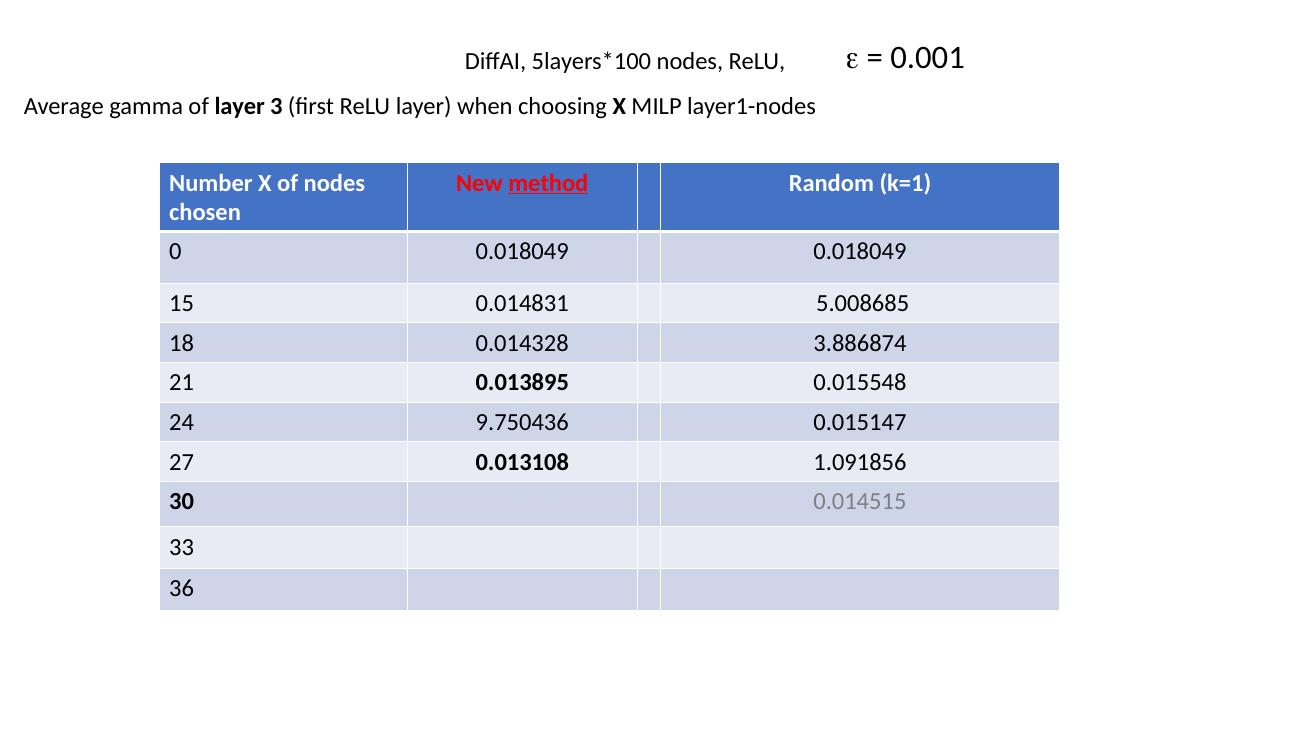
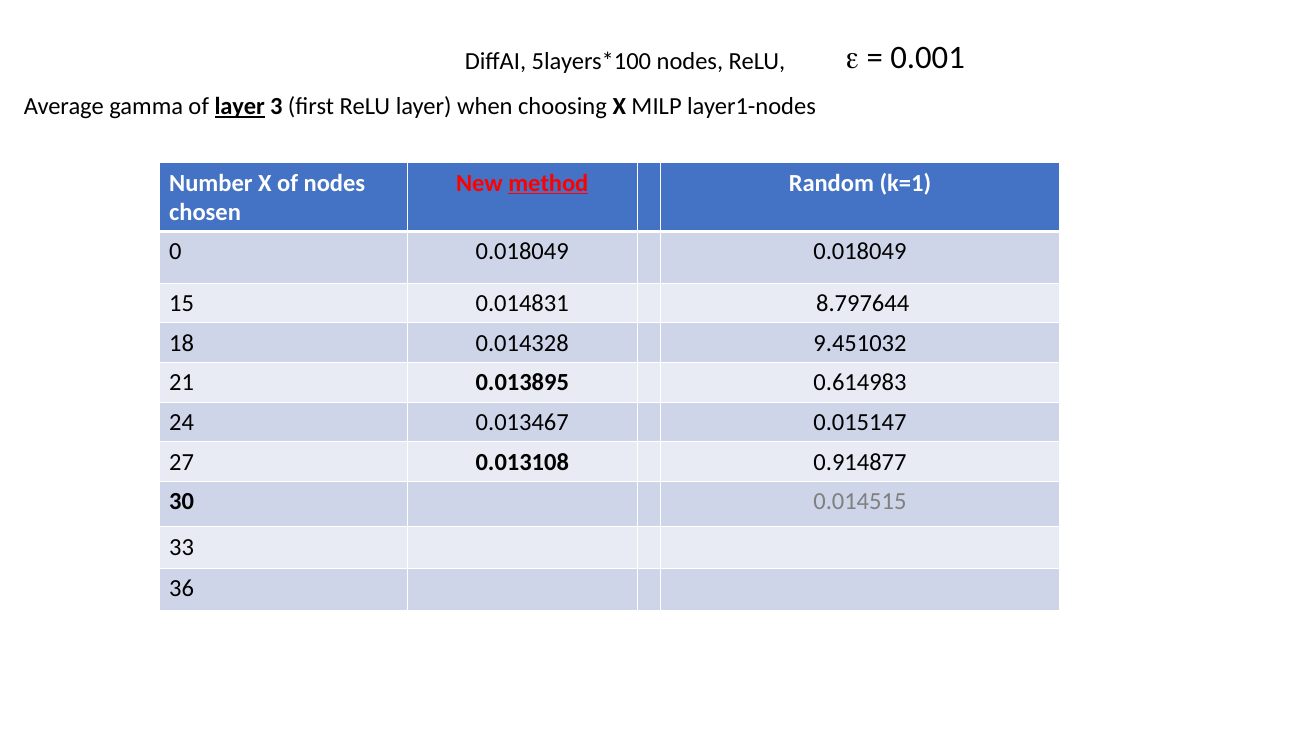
layer underline: none -> present (240, 106)
5.008685: 5.008685 -> 8.797644 (863, 303)
3.886874: 3.886874 -> 9.451032 (860, 343)
0.015548: 0.015548 -> 0.614983 (860, 383)
9.750436: 9.750436 -> 0.013467 (522, 422)
1.091856: 1.091856 -> 0.914877 (860, 462)
